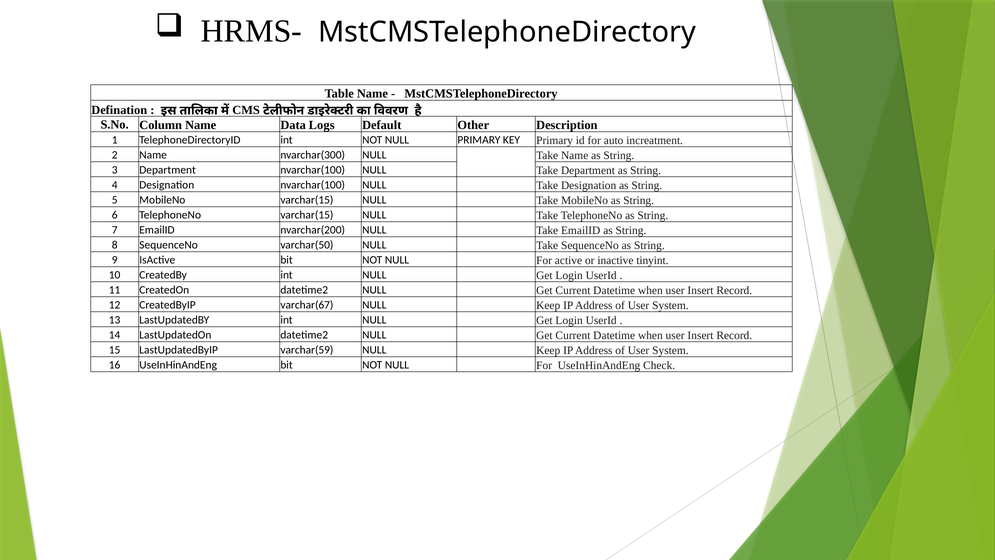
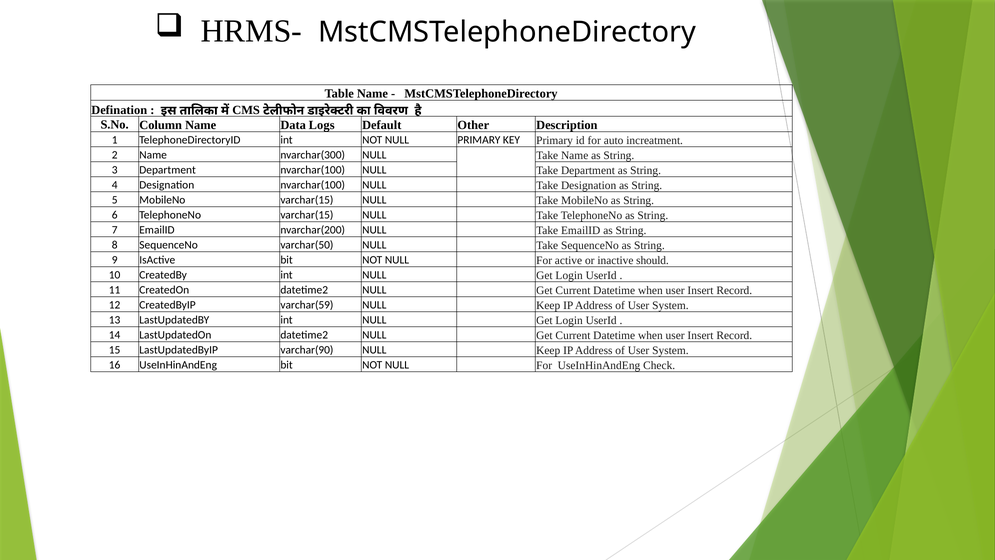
tinyint: tinyint -> should (652, 260)
varchar(67: varchar(67 -> varchar(59 (307, 305)
varchar(59: varchar(59 -> varchar(90 (307, 350)
